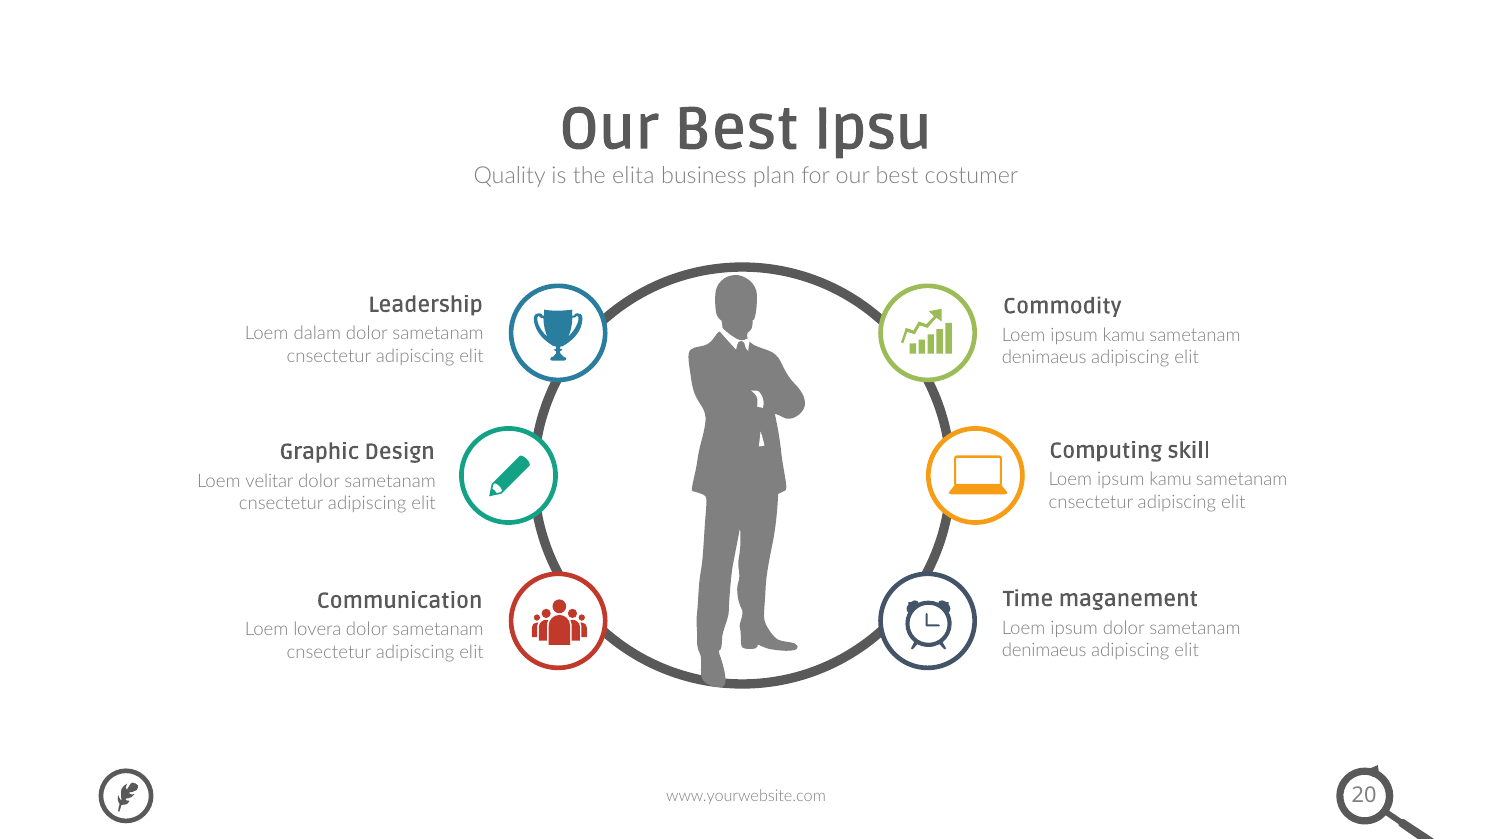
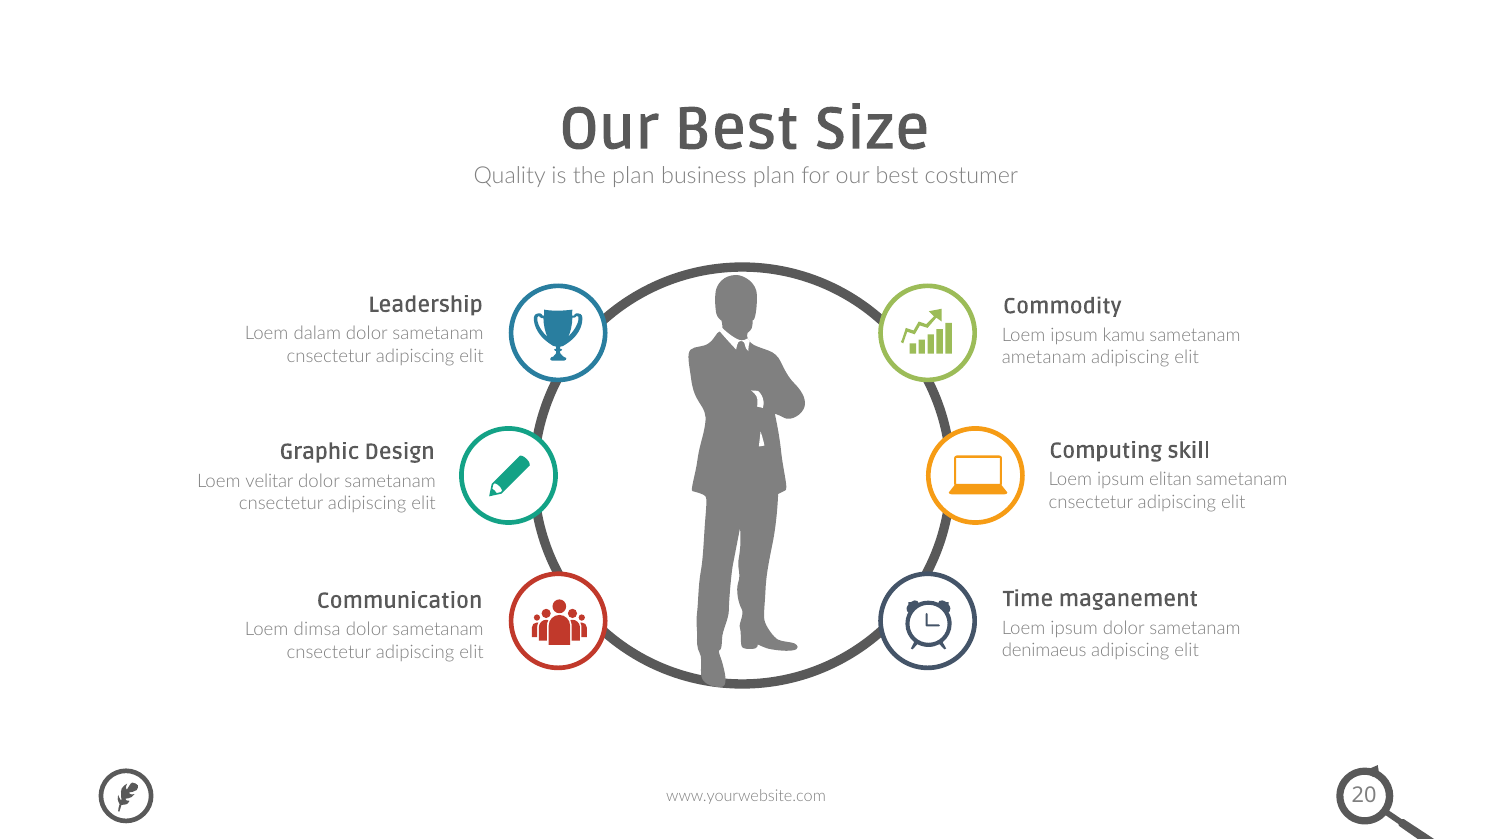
Ipsu: Ipsu -> Size (872, 129)
the elita: elita -> plan (633, 176)
denimaeus: denimaeus -> ametanam (1044, 358)
kamu: kamu -> elitan (1171, 480)
lovera: lovera -> dimsa (317, 630)
